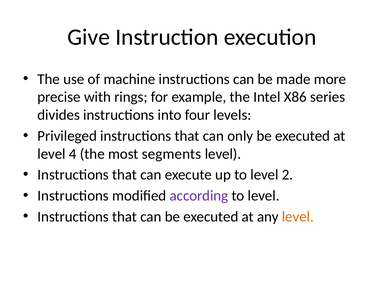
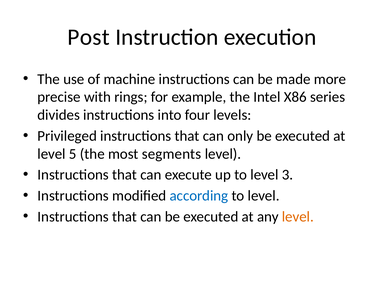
Give: Give -> Post (89, 37)
4: 4 -> 5 (73, 154)
2: 2 -> 3 (288, 175)
according colour: purple -> blue (199, 196)
